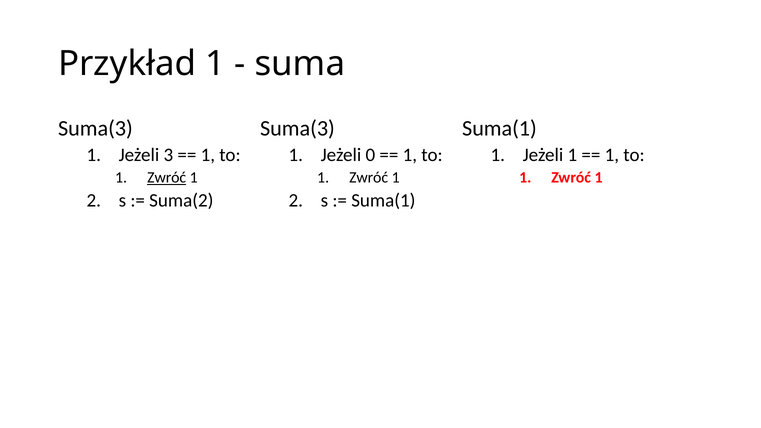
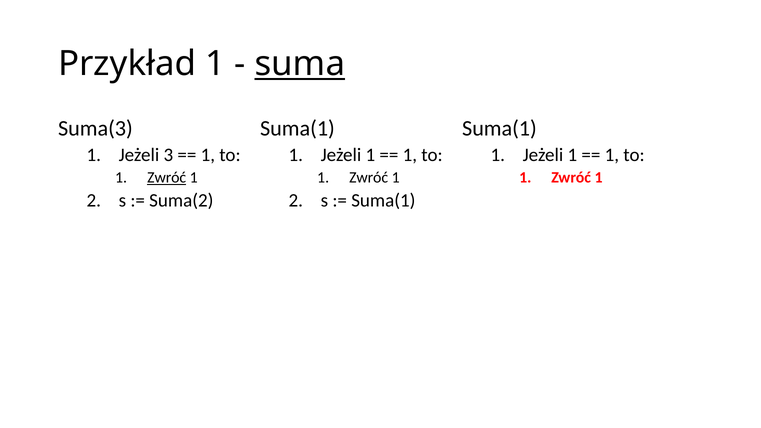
suma underline: none -> present (300, 64)
Suma(3: Suma(3 -> Suma(1 (297, 129)
0: 0 -> 1 (370, 155)
